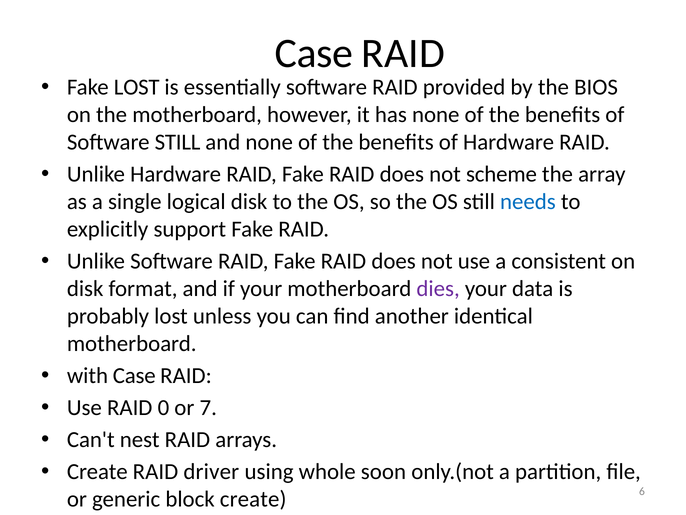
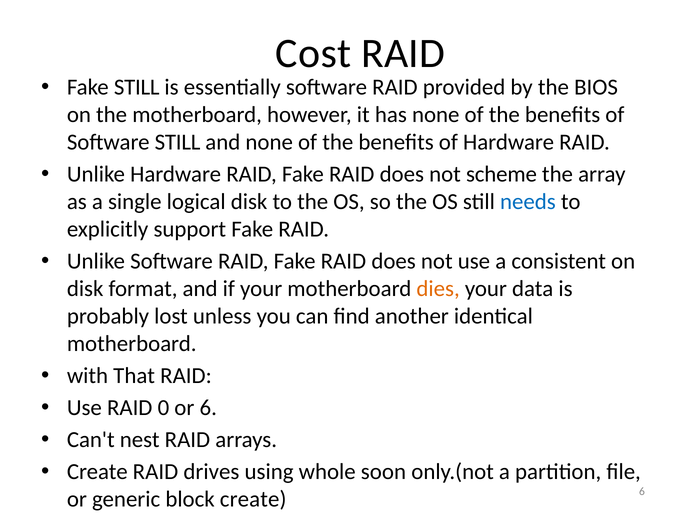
Case: Case -> Cost (313, 53)
Fake LOST: LOST -> STILL (137, 87)
dies colour: purple -> orange (438, 289)
with Case: Case -> That (134, 375)
or 7: 7 -> 6 (208, 407)
driver: driver -> drives (211, 471)
